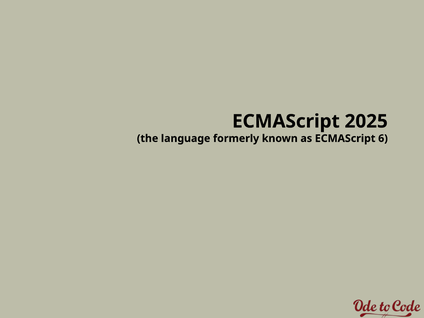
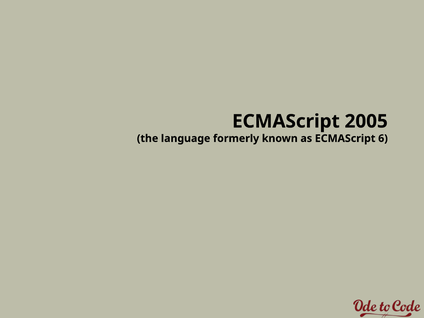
2025: 2025 -> 2005 (366, 121)
